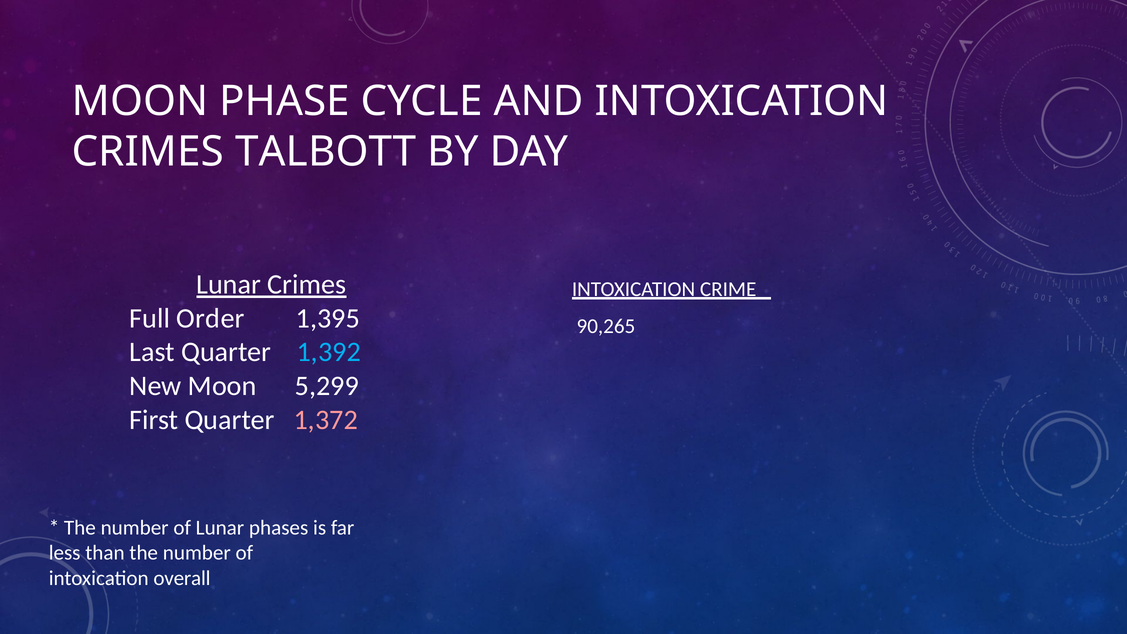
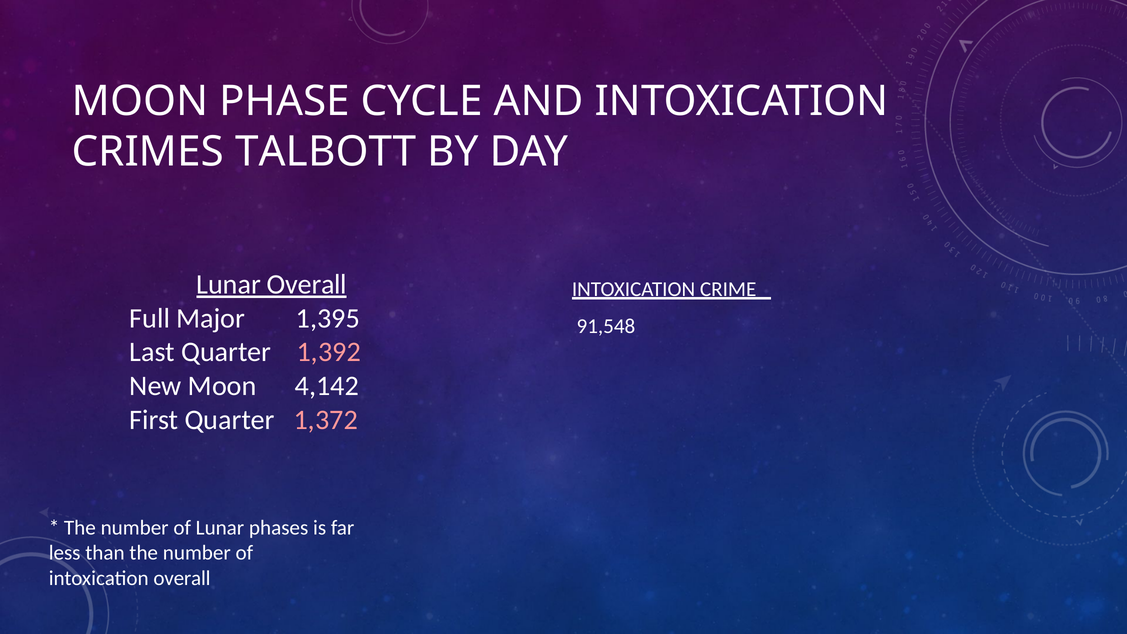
Lunar Crimes: Crimes -> Overall (307, 285)
Order: Order -> Major (211, 318)
90,265: 90,265 -> 91,548 (606, 326)
1,392 colour: light blue -> pink (329, 352)
5,299: 5,299 -> 4,142 (327, 386)
